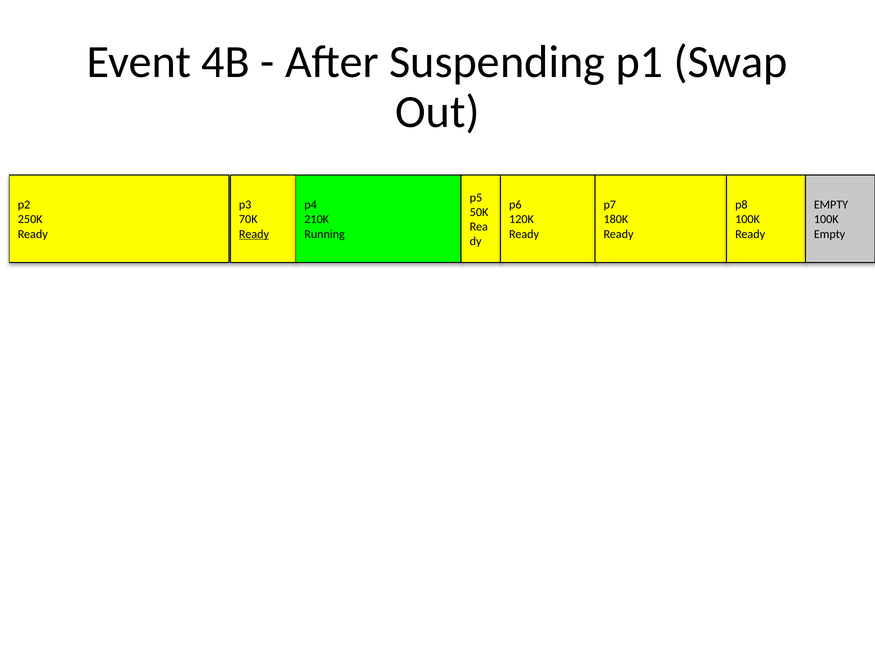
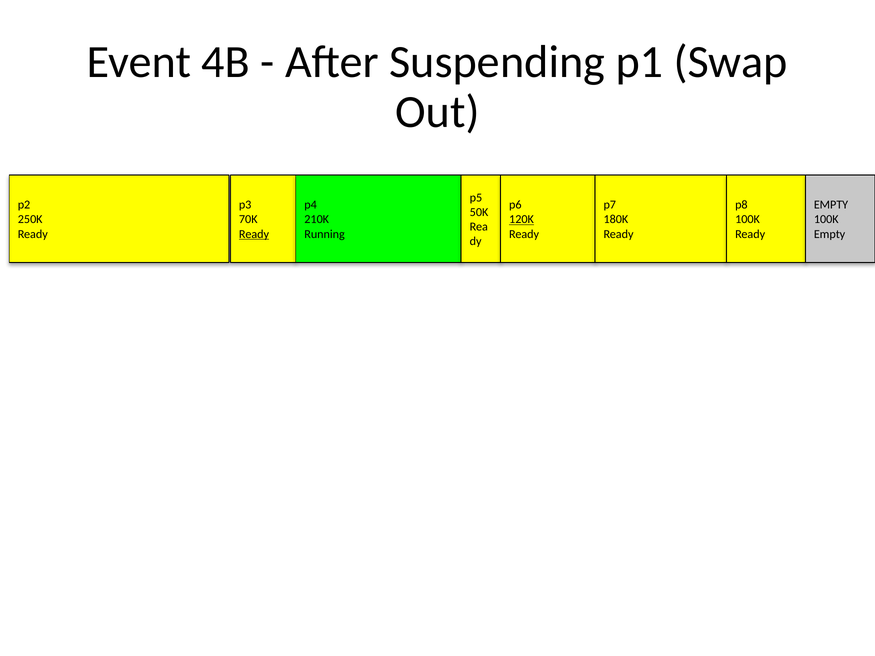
120K underline: none -> present (521, 220)
